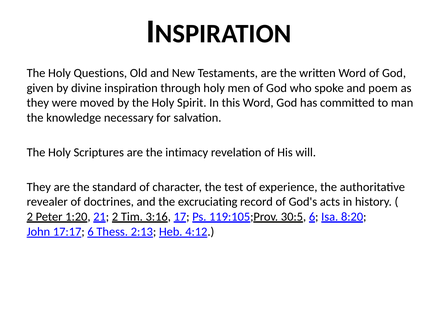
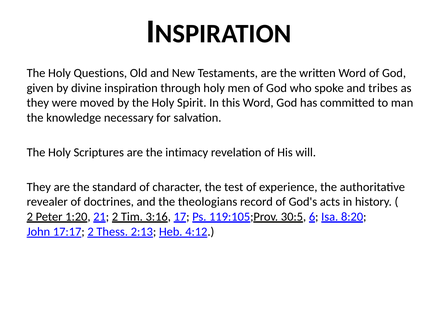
poem: poem -> tribes (383, 88)
excruciating: excruciating -> theologians (208, 202)
17:17 6: 6 -> 2 (91, 232)
